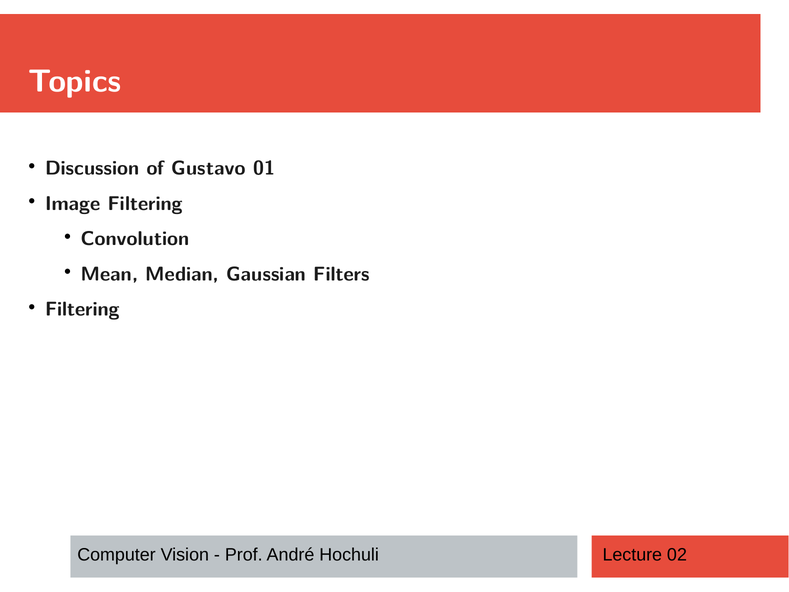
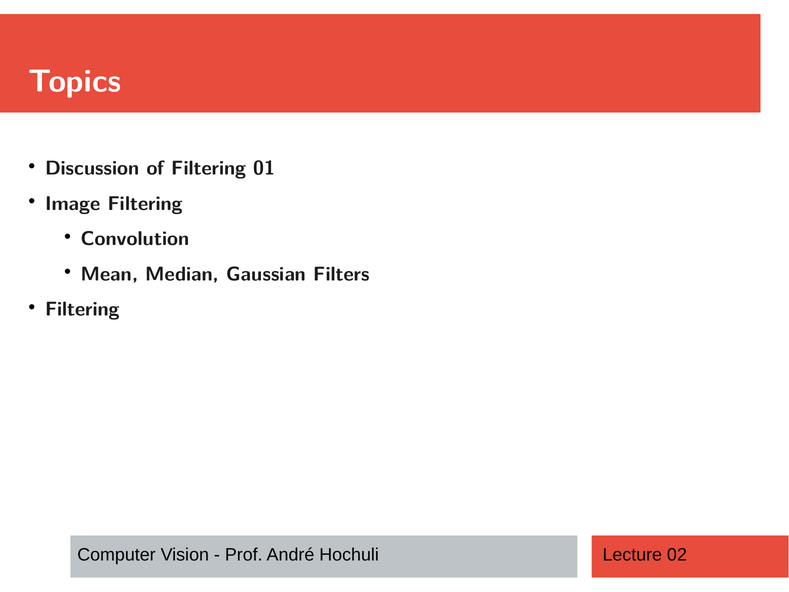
of Gustavo: Gustavo -> Filtering (209, 168)
